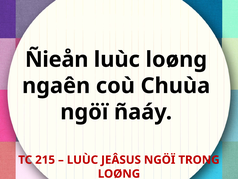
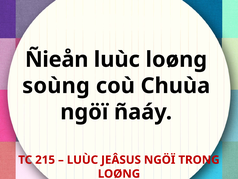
ngaên: ngaên -> soùng (56, 86)
